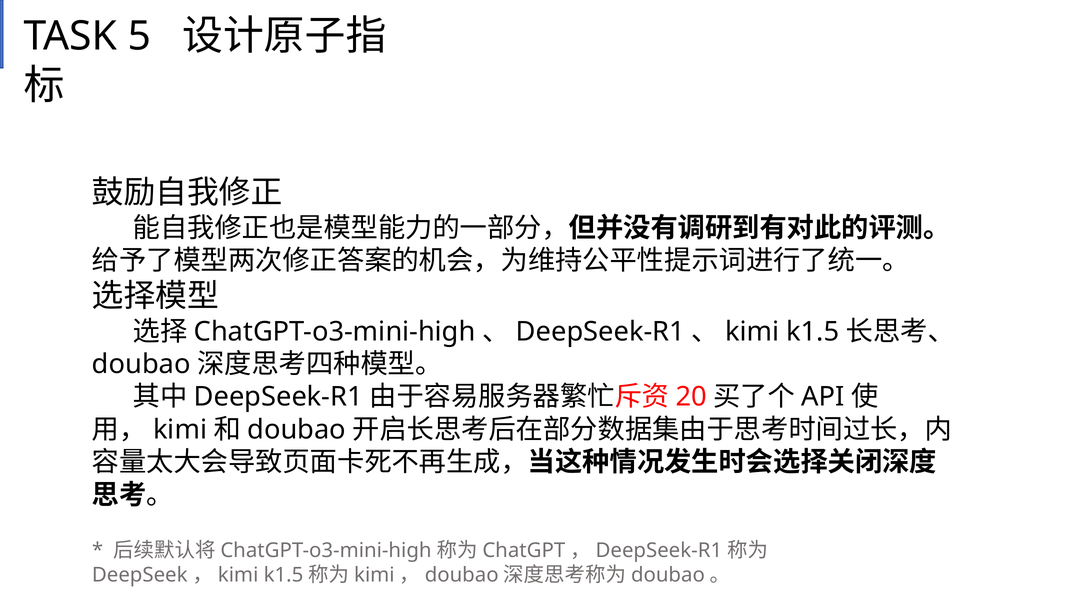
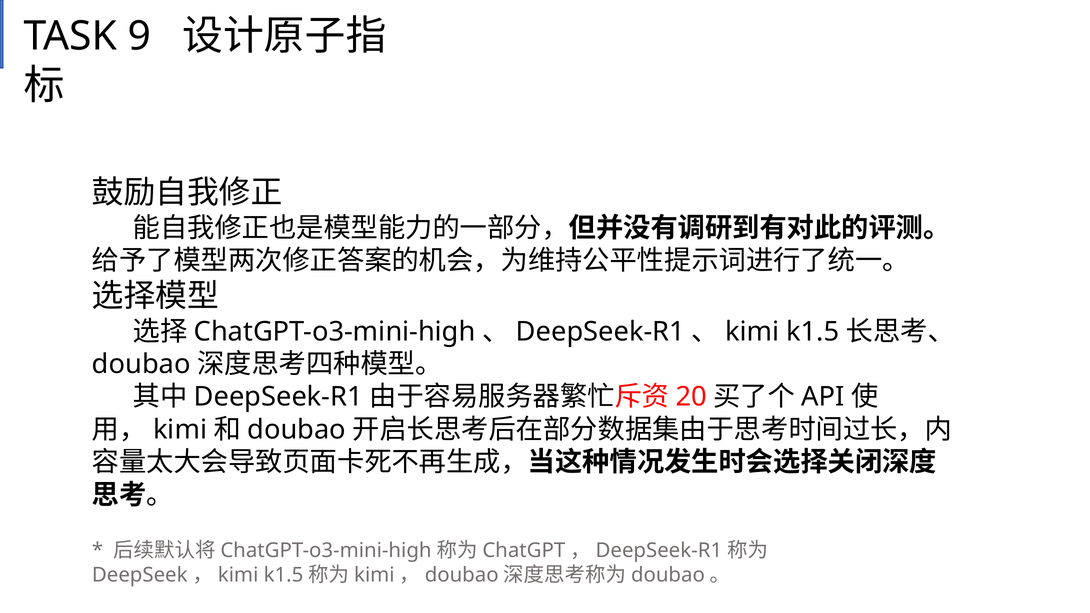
5: 5 -> 9 (139, 36)
